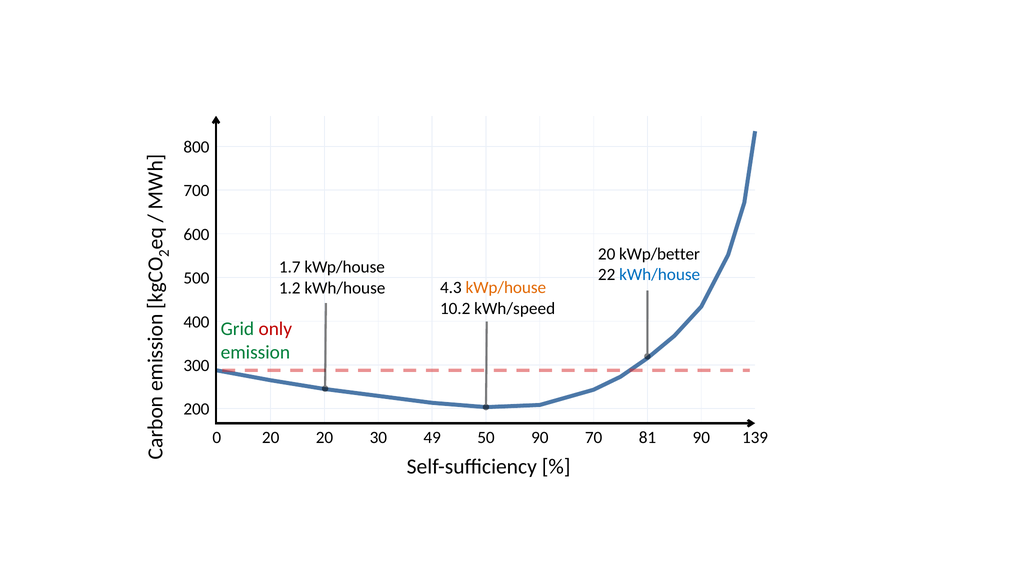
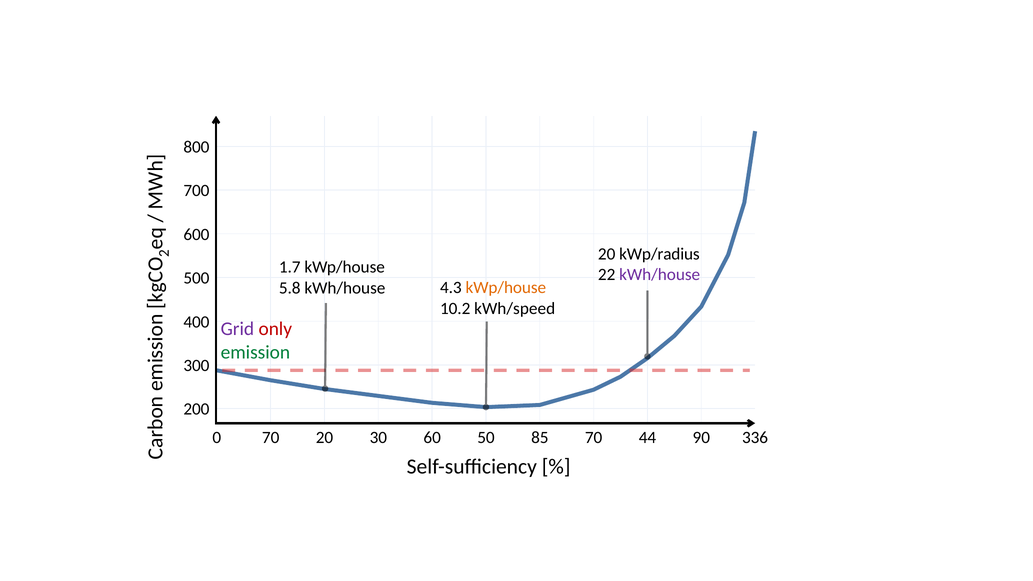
kWp/better: kWp/better -> kWp/radius (659, 254)
kWh/house colour: blue -> purple (660, 275)
1.2: 1.2 -> 5.8 (290, 288)
Grid colour: green -> purple (237, 329)
0 20: 20 -> 70 (271, 438)
49: 49 -> 60 (432, 438)
50 90: 90 -> 85 (540, 438)
81: 81 -> 44 (647, 438)
139: 139 -> 336 (755, 438)
